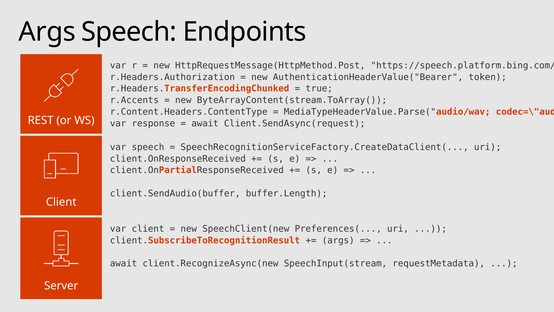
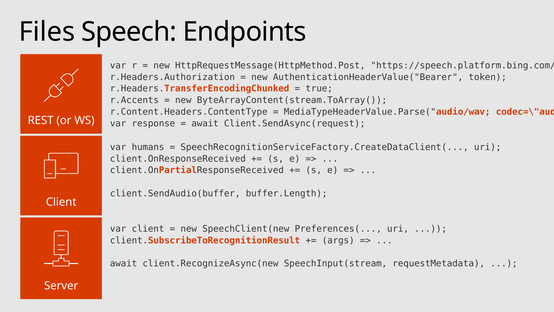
Args: Args -> Files (47, 32)
var speech: speech -> humans (148, 147)
